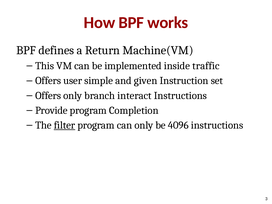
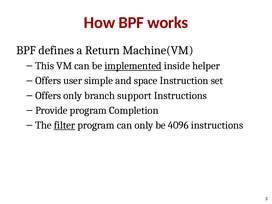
implemented underline: none -> present (133, 66)
traffic: traffic -> helper (206, 66)
given: given -> space (146, 81)
interact: interact -> support (134, 96)
